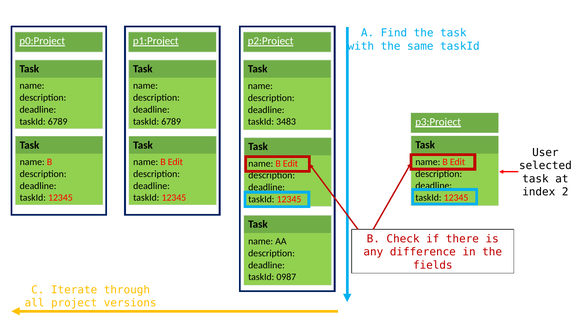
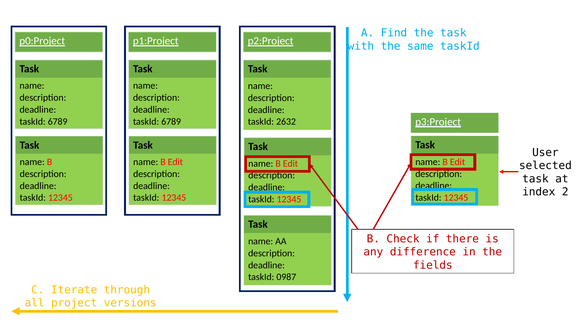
3483: 3483 -> 2632 (286, 122)
